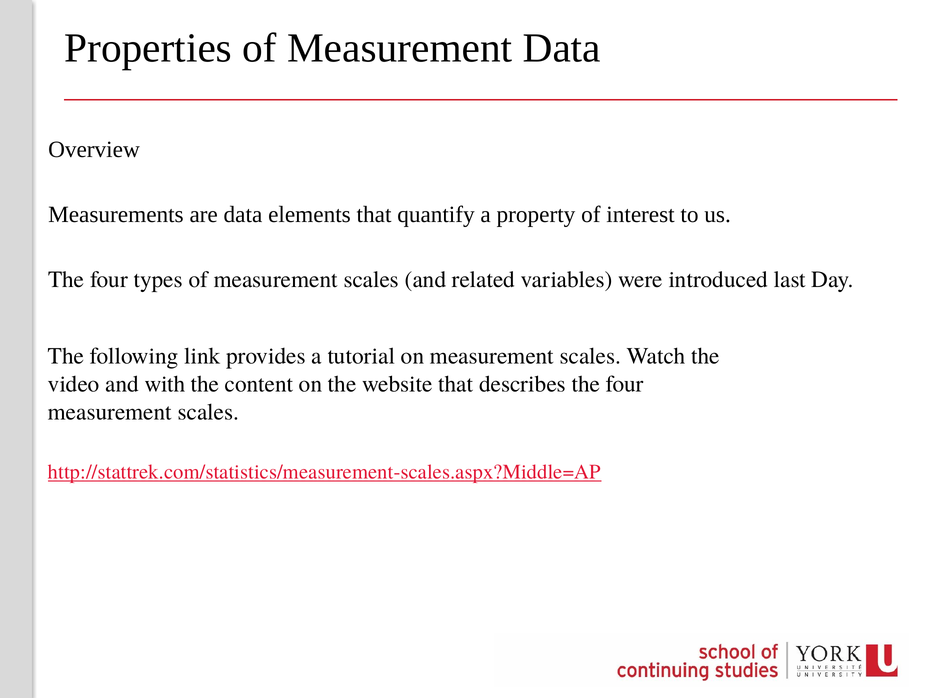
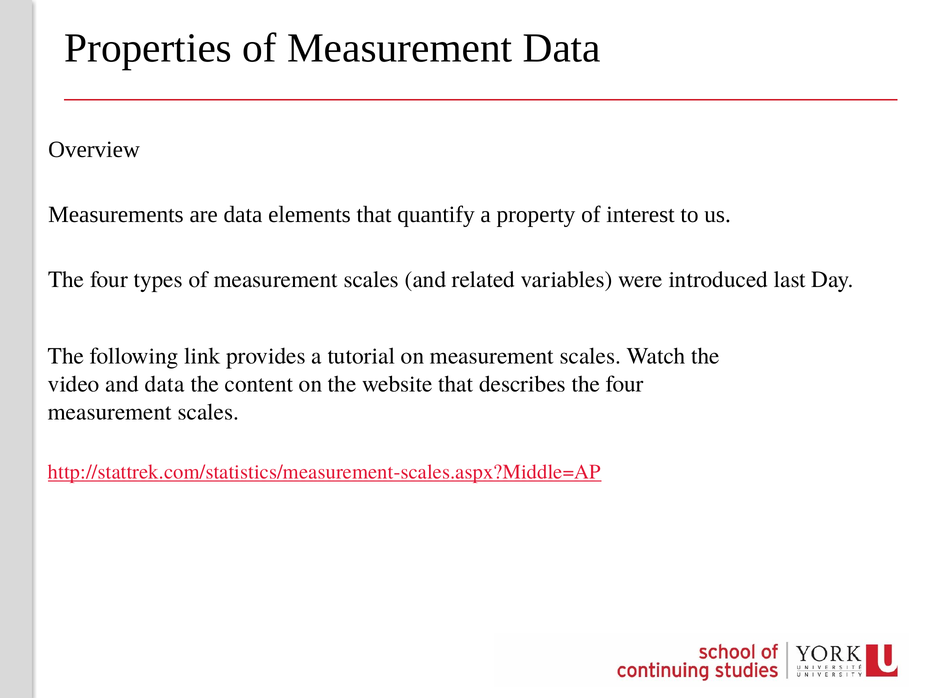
and with: with -> data (165, 384)
